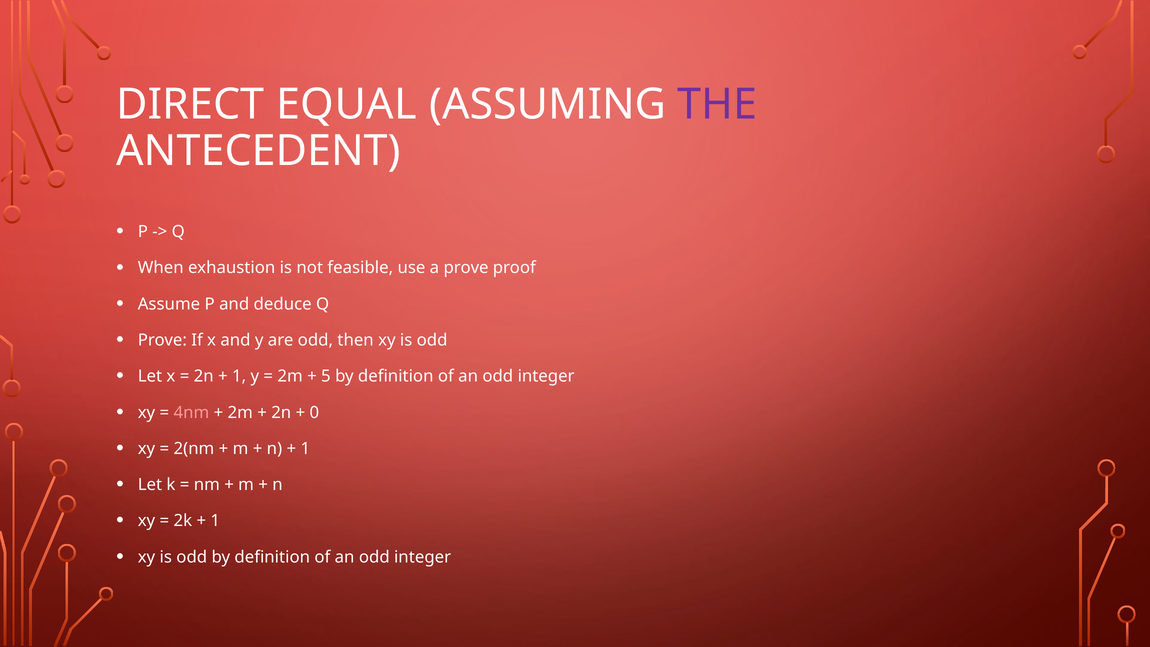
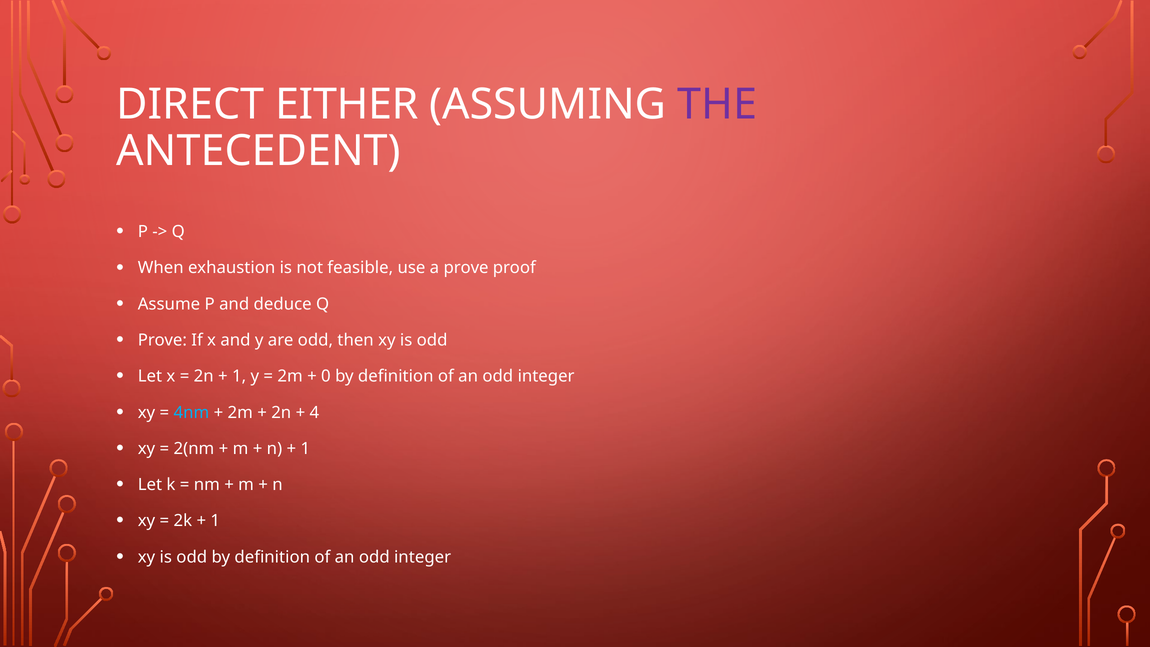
EQUAL: EQUAL -> EITHER (347, 104)
5: 5 -> 0 (326, 376)
4nm colour: pink -> light blue (191, 412)
0: 0 -> 4 (314, 412)
